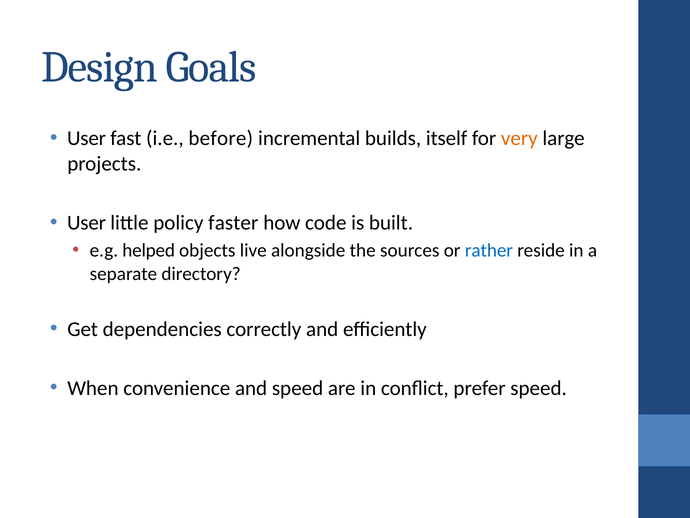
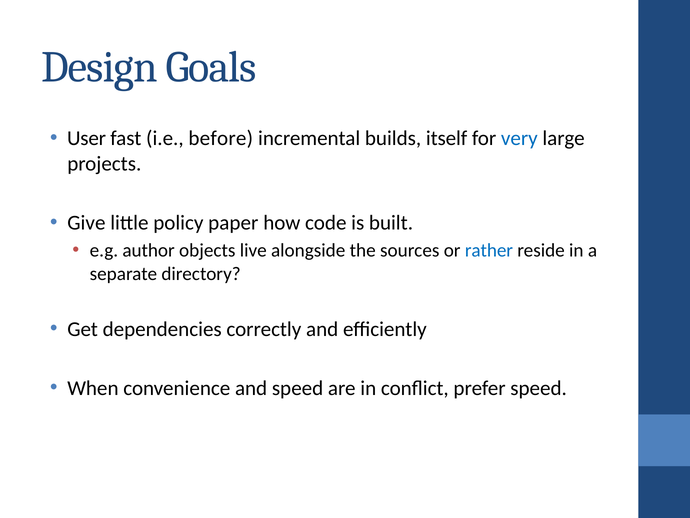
very colour: orange -> blue (519, 138)
User: User -> Give (86, 223)
faster: faster -> paper (233, 223)
helped: helped -> author (149, 250)
